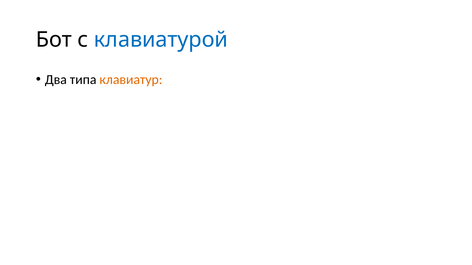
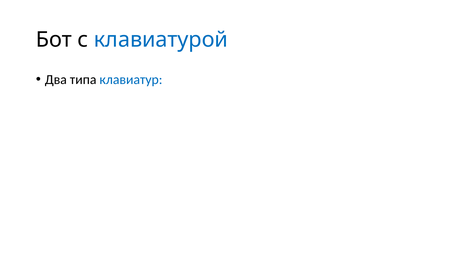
клавиатур colour: orange -> blue (131, 80)
